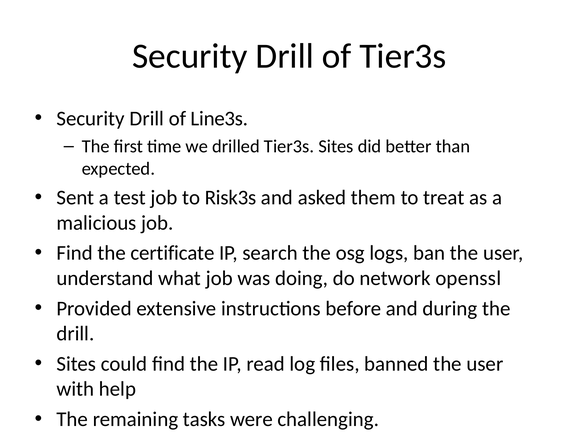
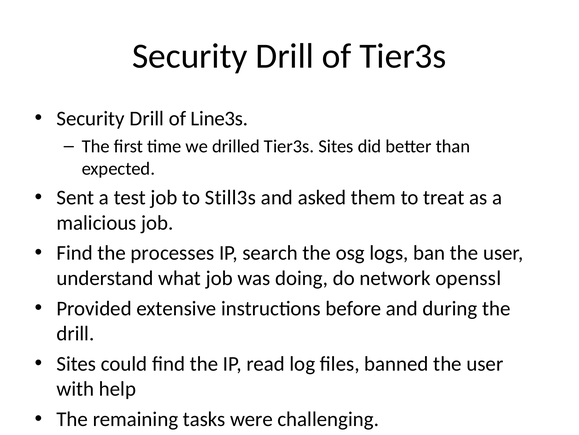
Risk3s: Risk3s -> Still3s (230, 197)
certificate: certificate -> processes (172, 253)
